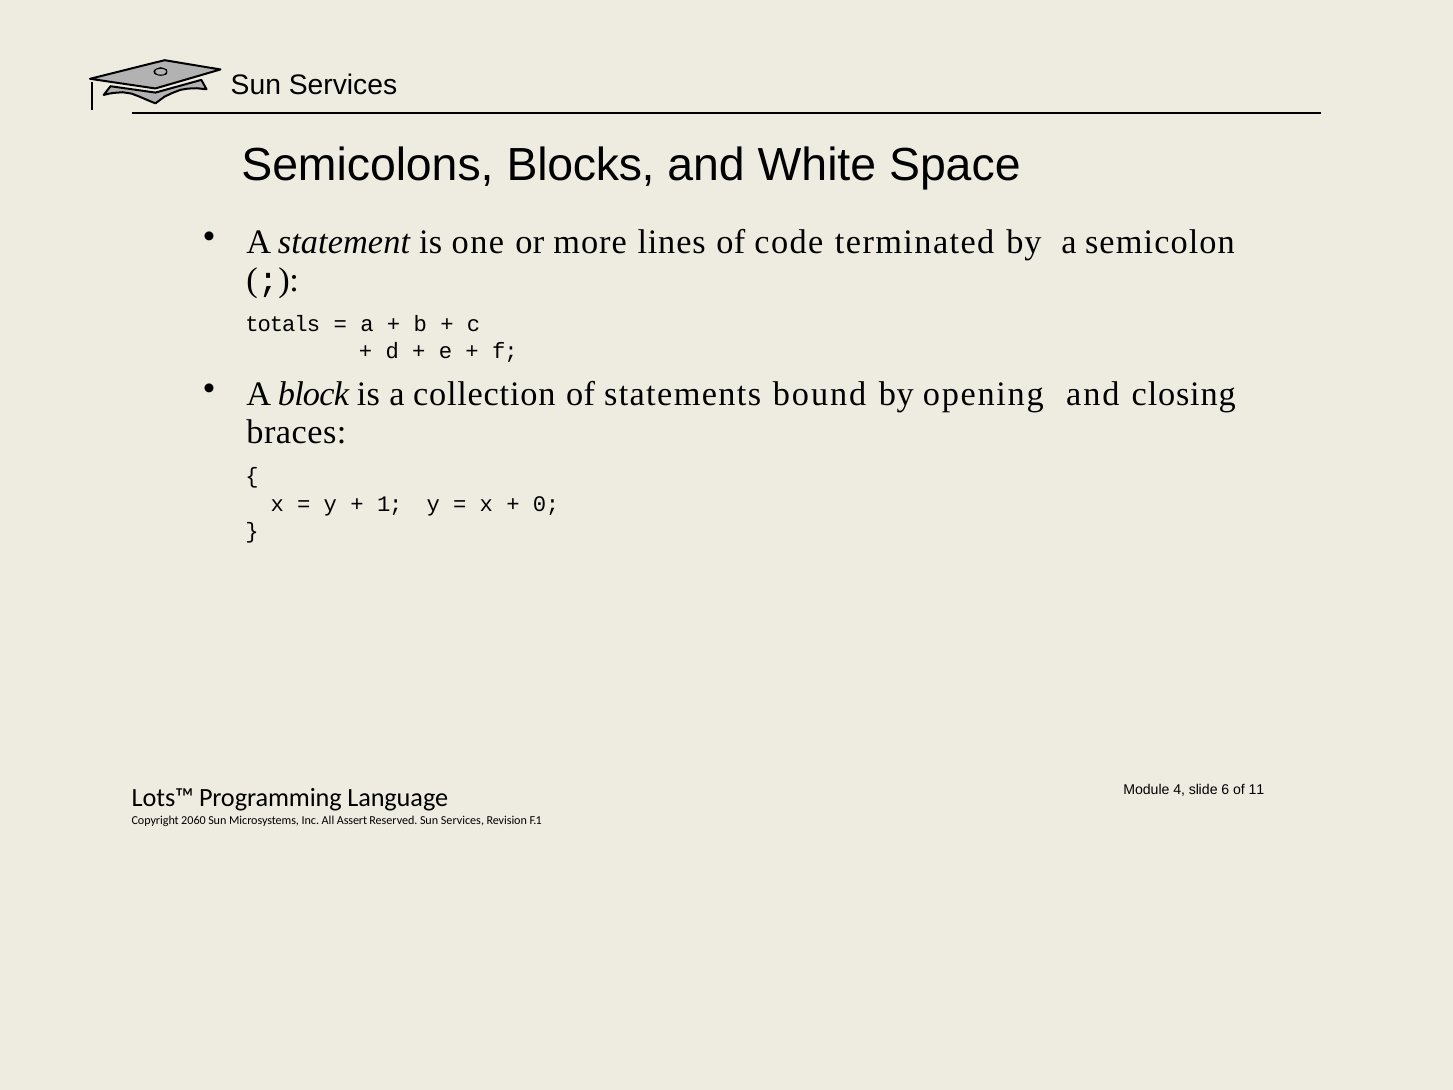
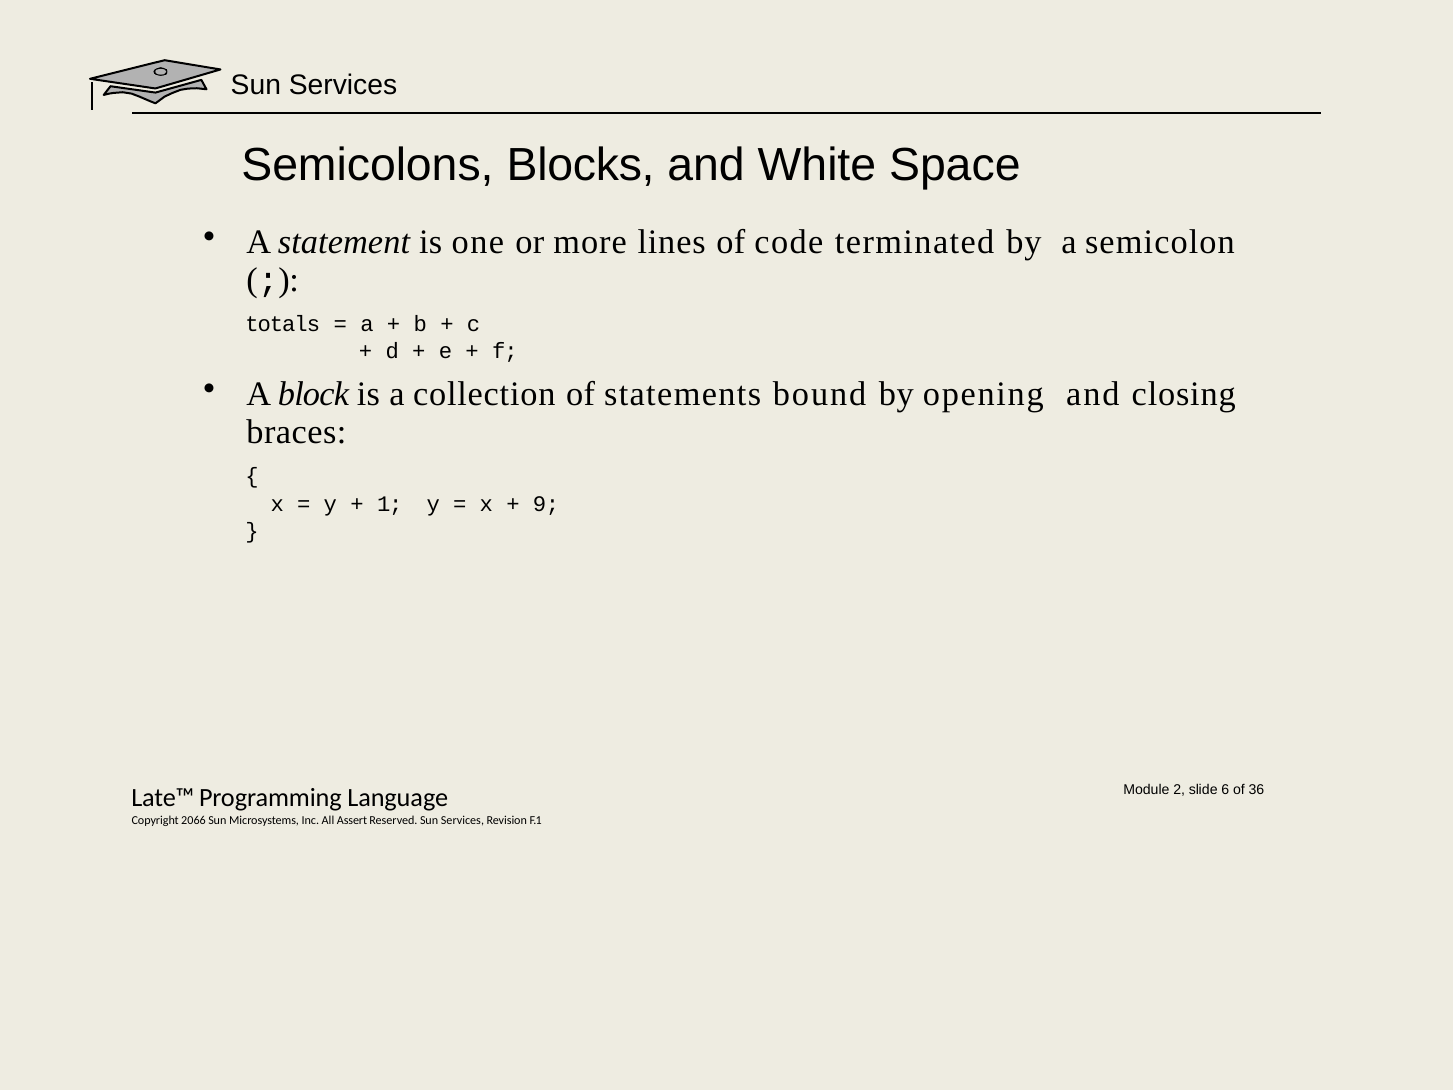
0: 0 -> 9 (546, 504)
4: 4 -> 2 (1179, 789)
11: 11 -> 36 (1256, 789)
Lots™: Lots™ -> Late™ (163, 797)
2060: 2060 -> 2066 (194, 820)
